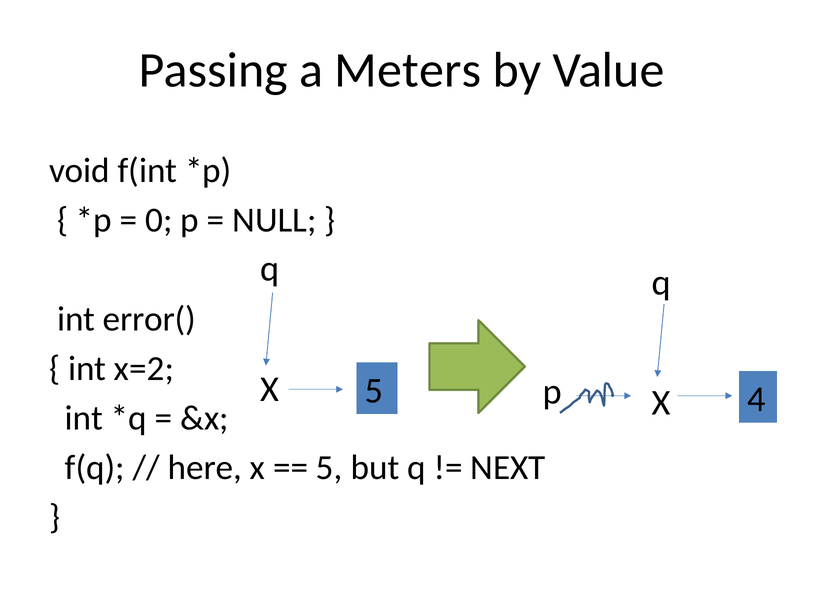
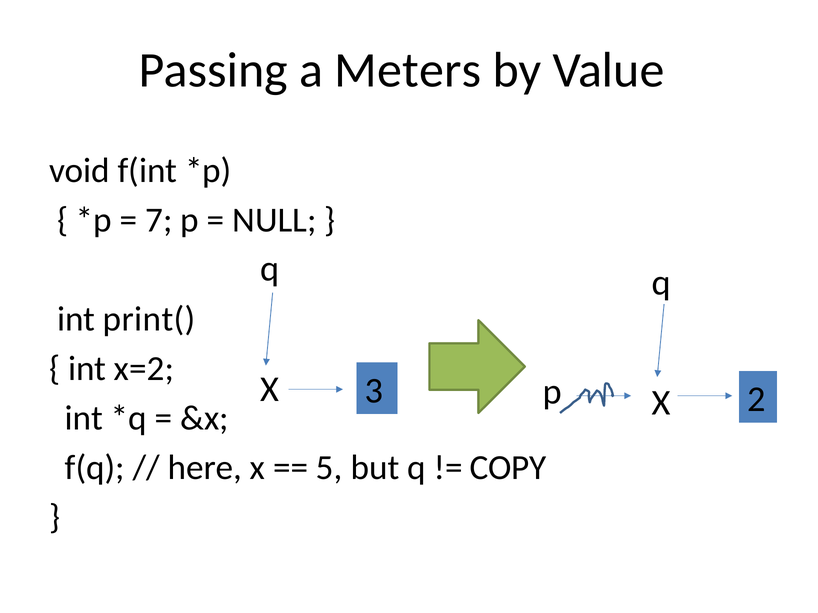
0: 0 -> 7 (159, 220)
error(: error( -> print( (149, 320)
X 5: 5 -> 3 (374, 391)
4: 4 -> 2 (756, 400)
NEXT: NEXT -> COPY (508, 468)
